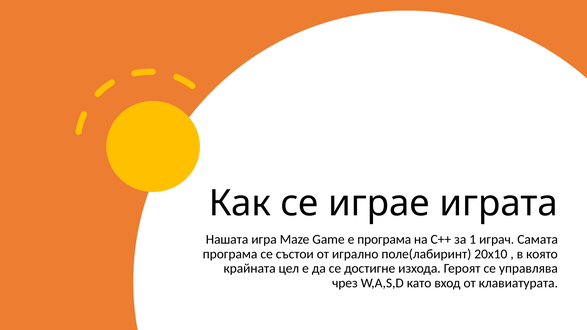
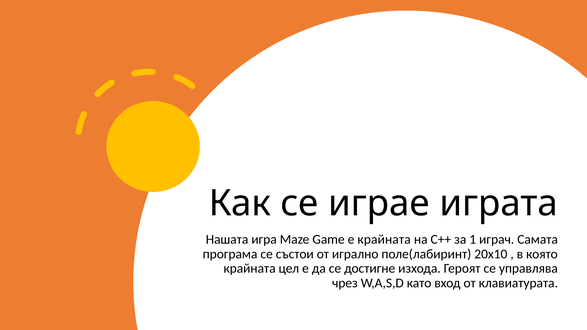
е програма: програма -> крайната (384, 240)
